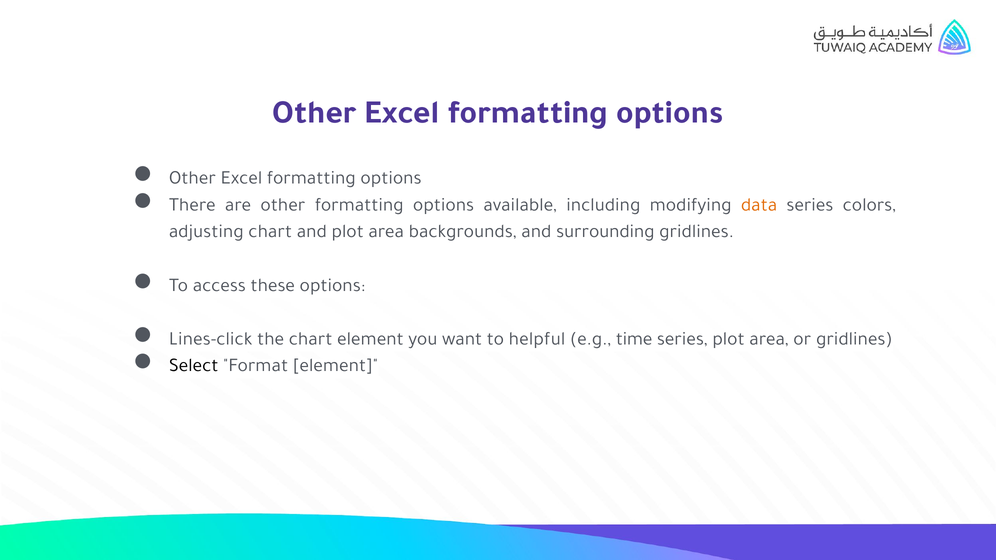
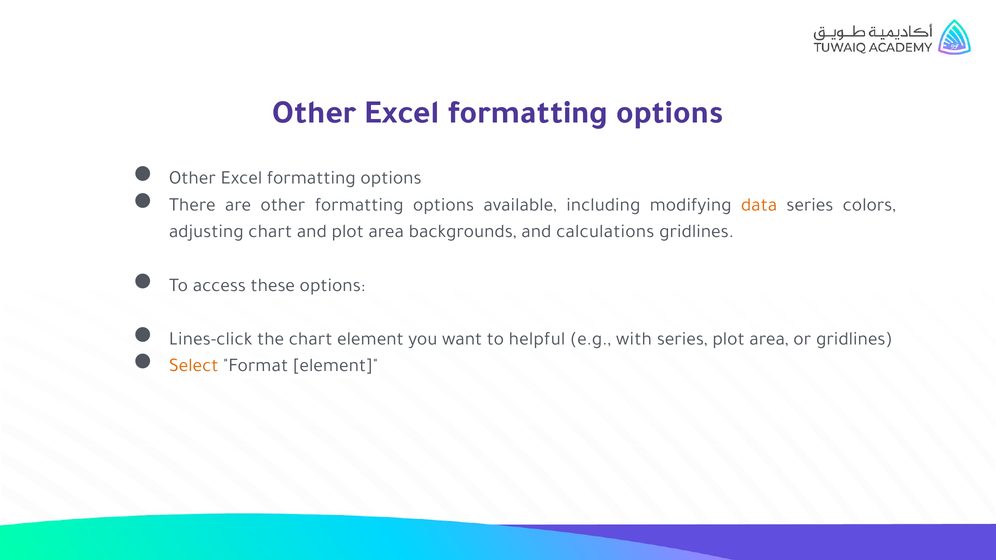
surrounding: surrounding -> calculations (605, 231)
time: time -> with (634, 338)
Select colour: black -> orange (194, 365)
